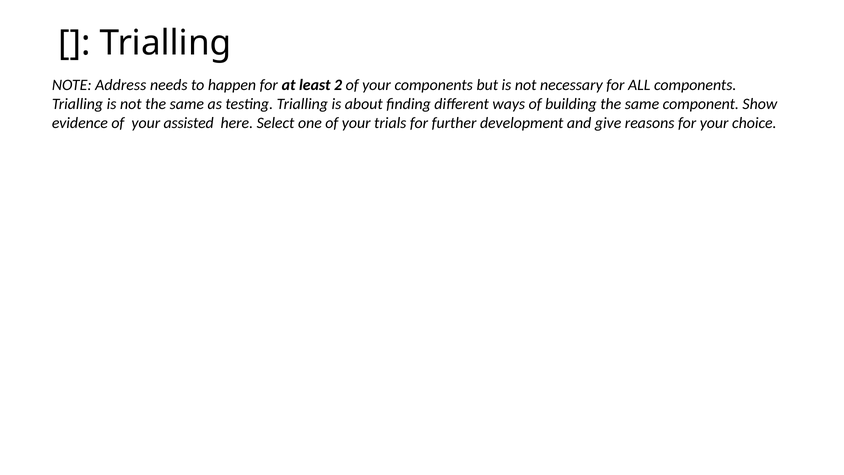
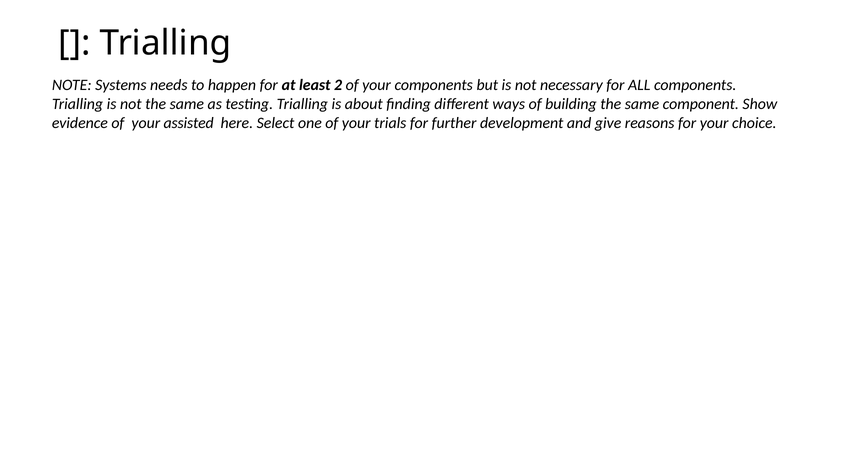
Address: Address -> Systems (121, 85)
